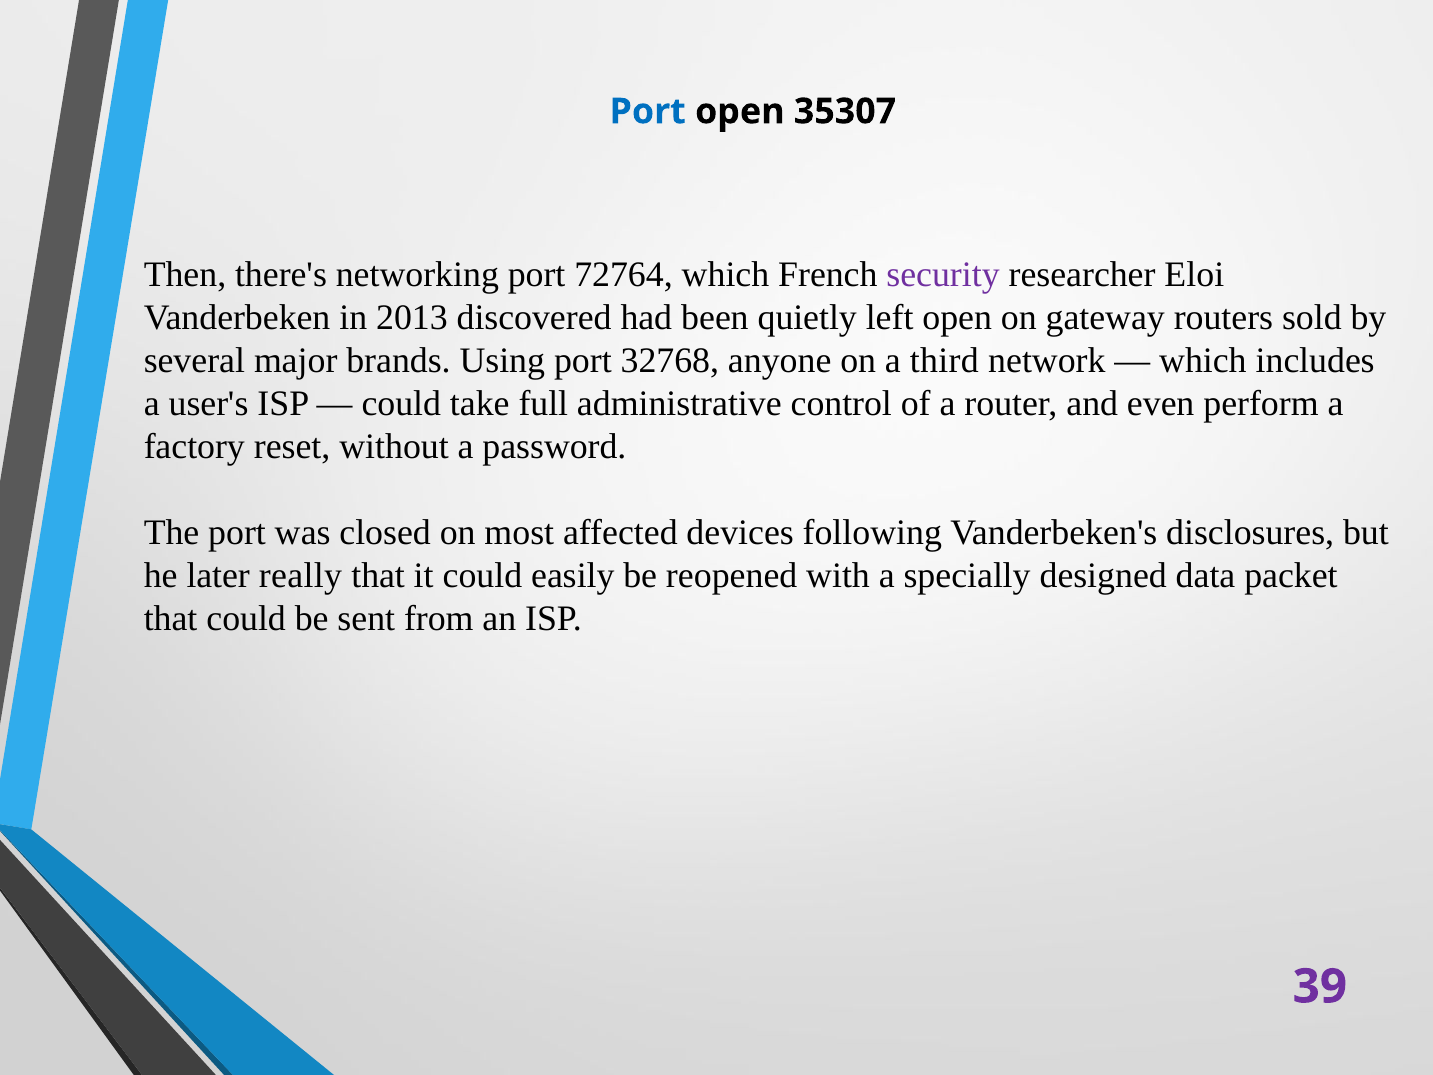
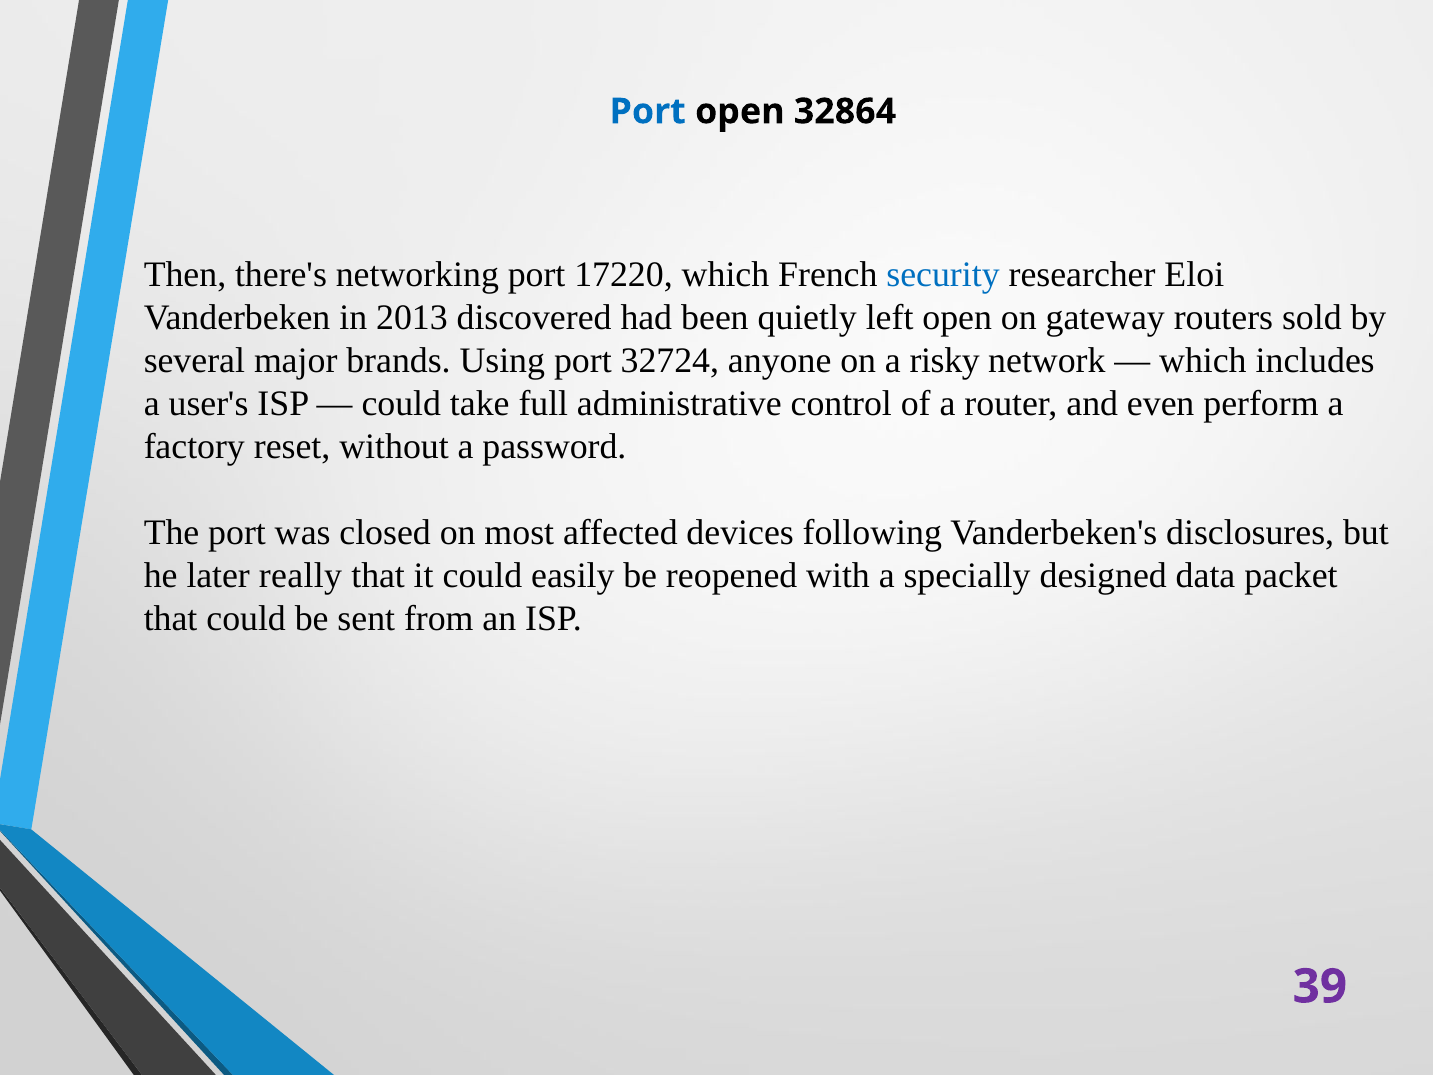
35307: 35307 -> 32864 (845, 111)
72764: 72764 -> 17220 (624, 275)
security colour: purple -> blue (943, 275)
32768: 32768 -> 32724 (670, 361)
third: third -> risky (945, 361)
